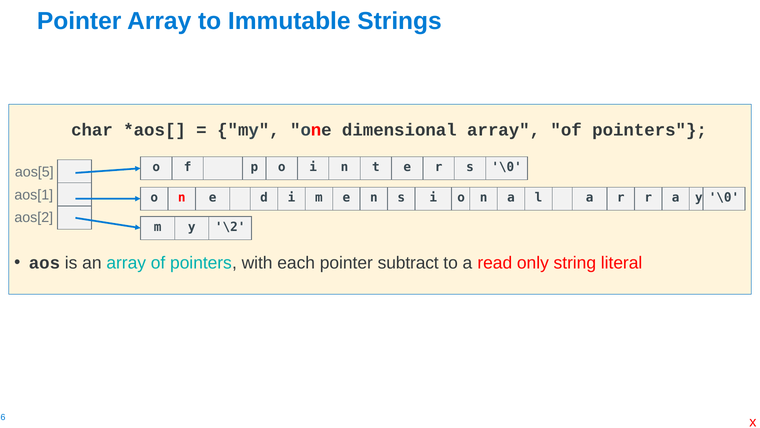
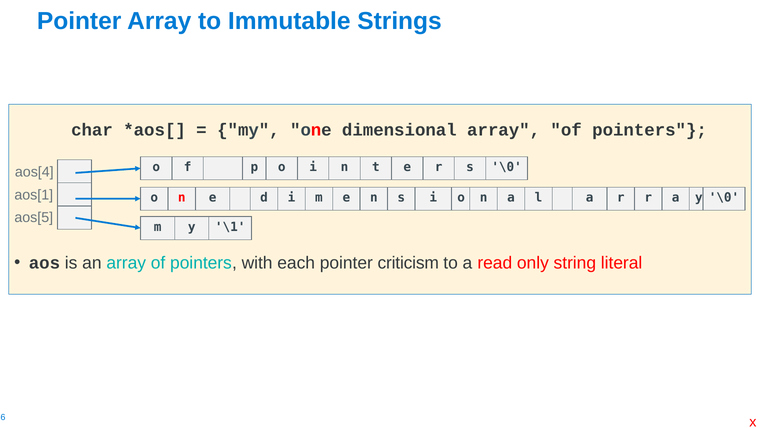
aos[5: aos[5 -> aos[4 (34, 172)
aos[2: aos[2 -> aos[5 (34, 217)
\2: \2 -> \1 (230, 227)
subtract: subtract -> criticism (408, 263)
